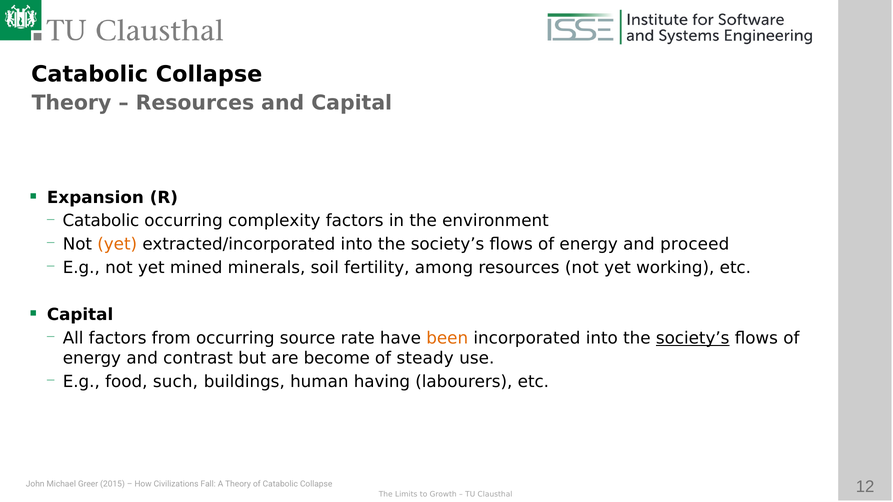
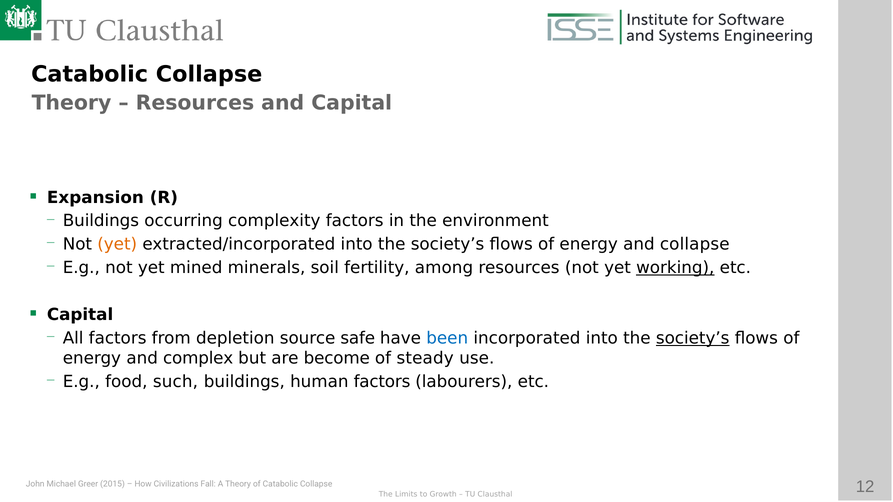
Catabolic: Catabolic -> Buildings (101, 221)
and proceed: proceed -> collapse (695, 245)
working underline: none -> present (675, 268)
from occurring: occurring -> depletion (235, 338)
rate: rate -> safe (358, 338)
been colour: orange -> blue (447, 338)
contrast: contrast -> complex (198, 358)
human having: having -> factors (382, 382)
